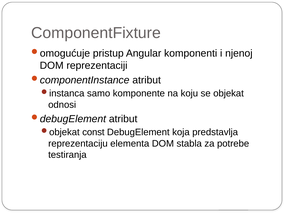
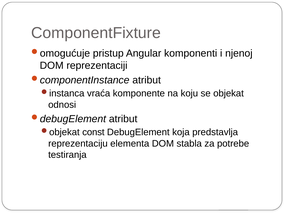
samo: samo -> vraća (99, 93)
